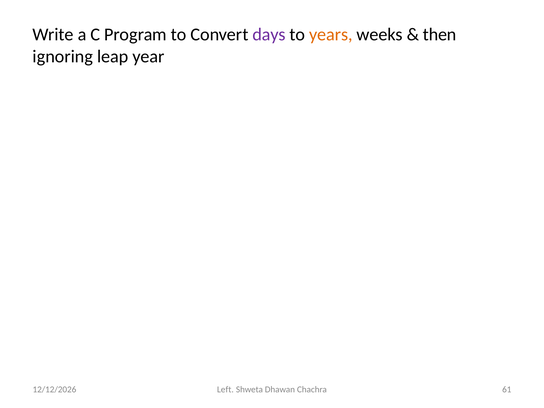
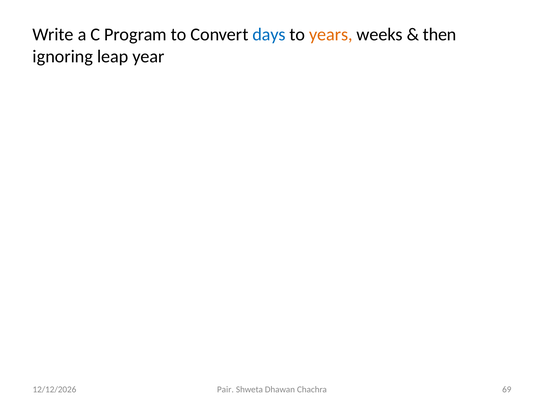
days colour: purple -> blue (269, 35)
Left: Left -> Pair (225, 390)
61: 61 -> 69 (507, 390)
